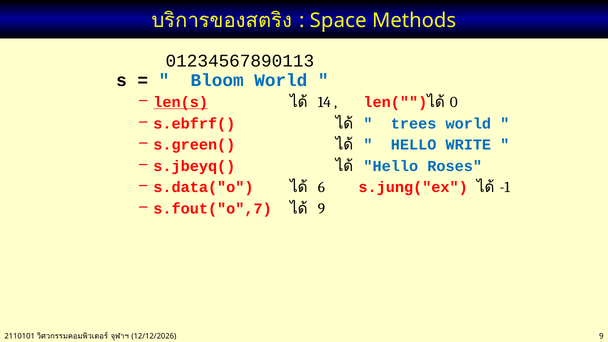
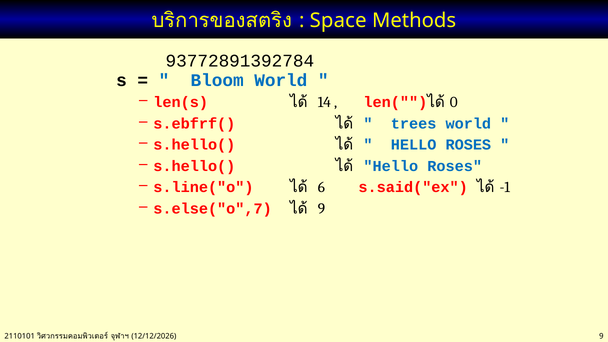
01234567890113: 01234567890113 -> 93772891392784 (240, 61)
len(s underline: present -> none (181, 102)
s.green(: s.green( -> s.hello( (194, 145)
WRITE: WRITE -> ROSES (468, 145)
s.jbeyq(: s.jbeyq( -> s.hello( (194, 166)
s.data("o: s.data("o -> s.line("o (203, 187)
s.jung("ex: s.jung("ex -> s.said("ex (413, 187)
s.fout("o",7: s.fout("o",7 -> s.else("o",7 (213, 209)
